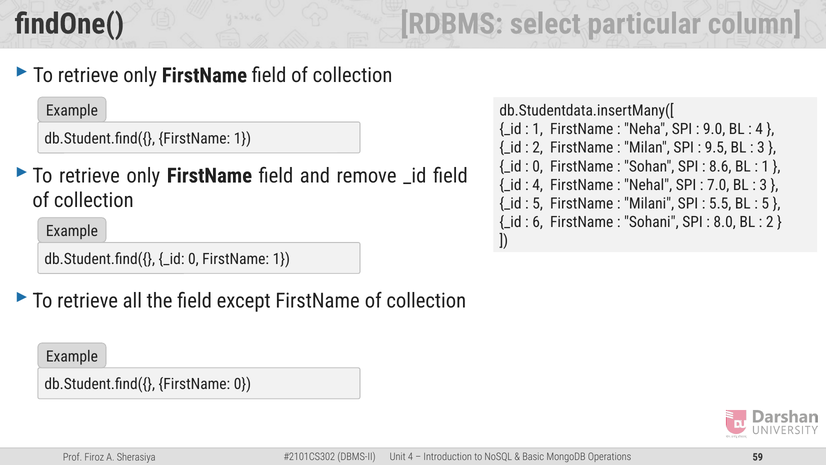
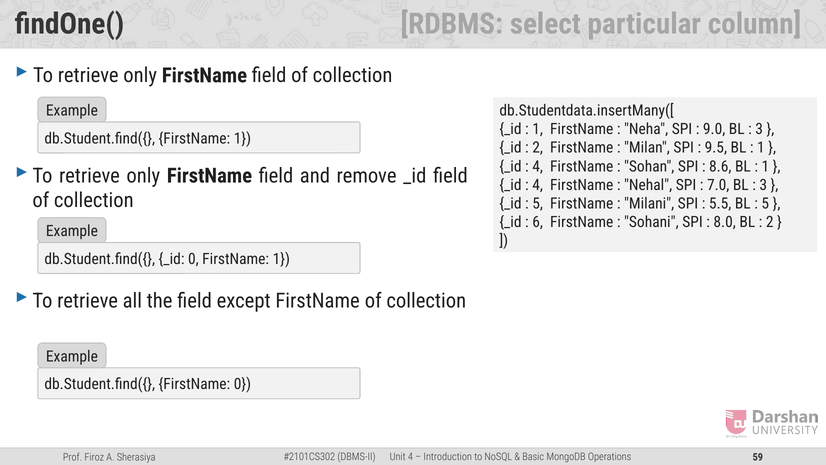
4: 4 -> 3 (759, 129)
3: 3 -> 1 (761, 148)
0: 0 -> 4 (538, 166)
